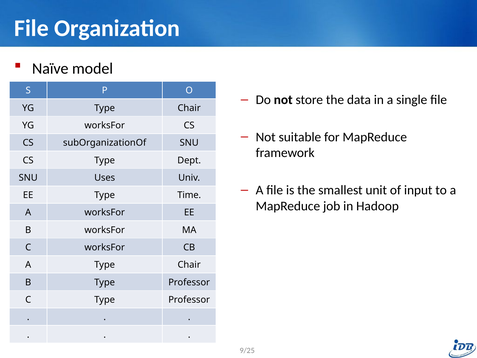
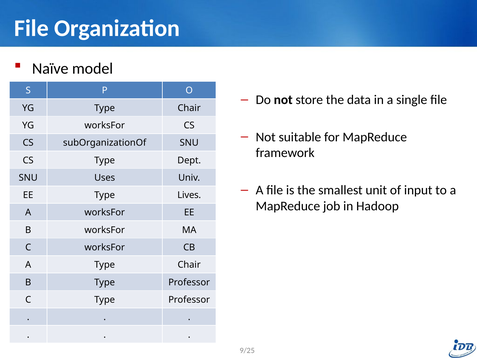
Time: Time -> Lives (189, 195)
